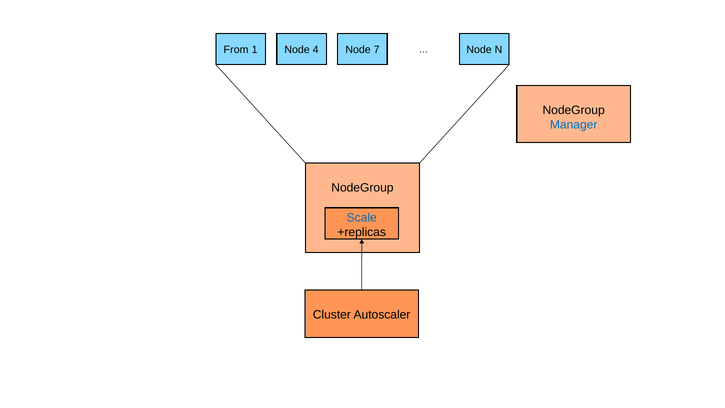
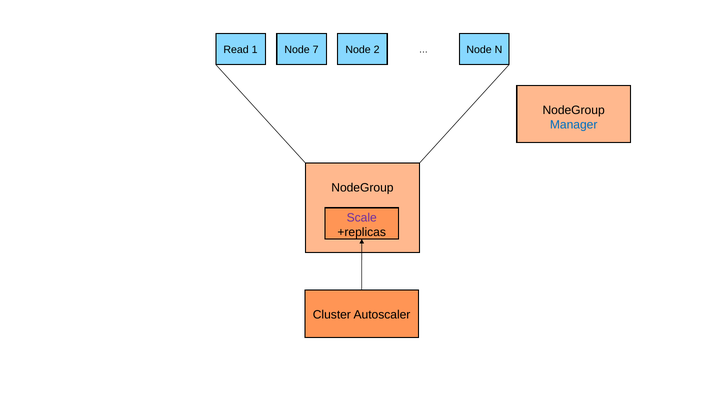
From: From -> Read (236, 50)
4: 4 -> 7 (316, 50)
7: 7 -> 2 (377, 50)
Scale colour: blue -> purple (362, 218)
